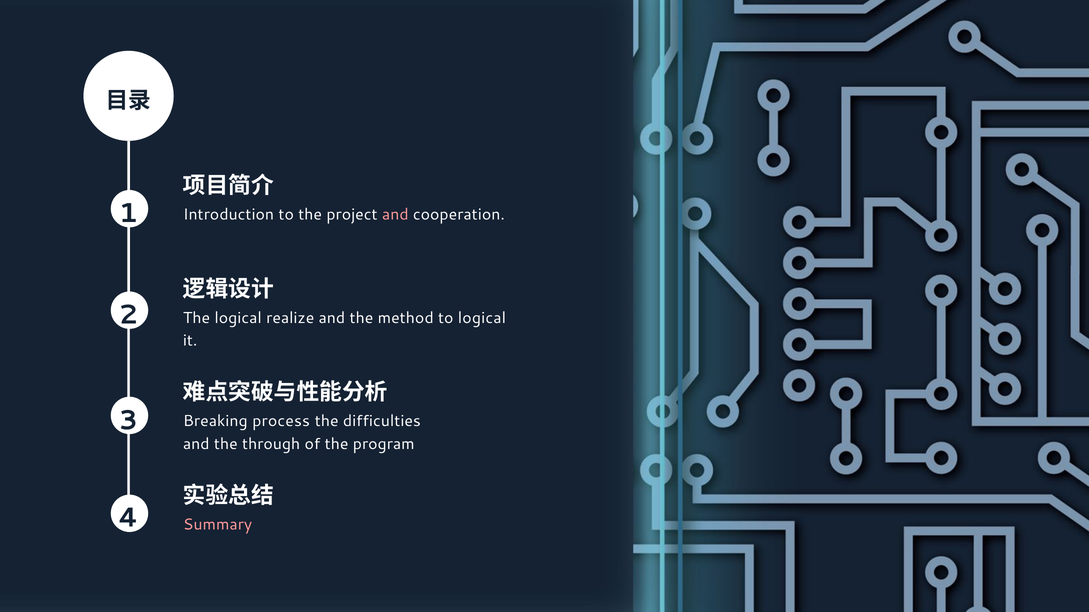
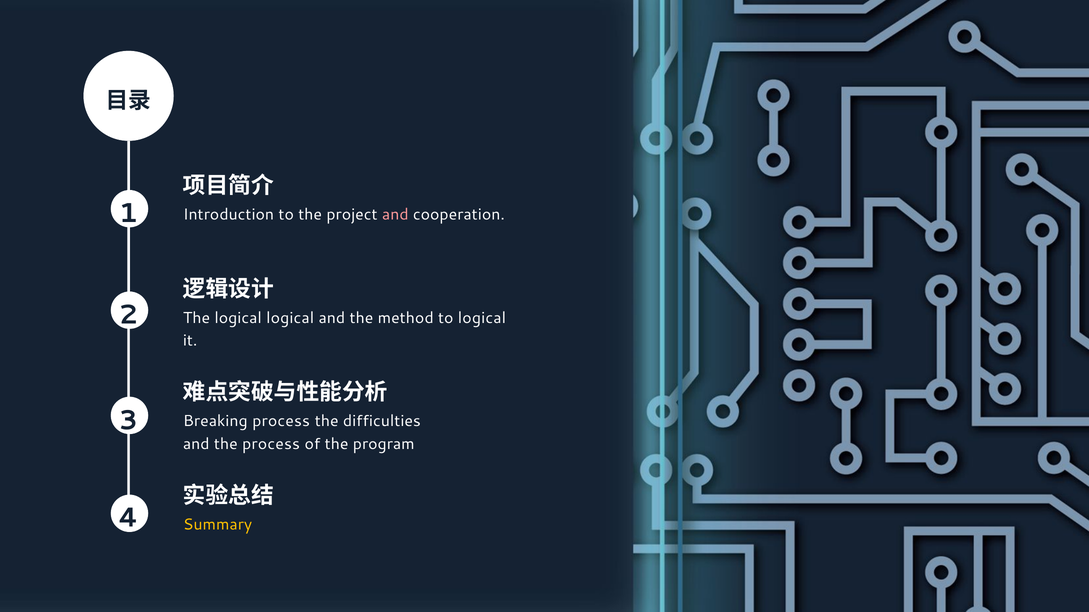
logical realize: realize -> logical (290, 318)
the through: through -> process (271, 444)
Summary colour: pink -> yellow (218, 525)
